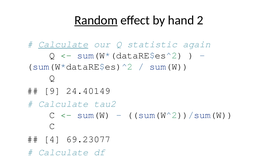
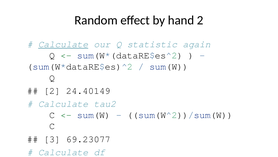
Random underline: present -> none (96, 20)
9: 9 -> 2 (52, 90)
4: 4 -> 3 (52, 139)
